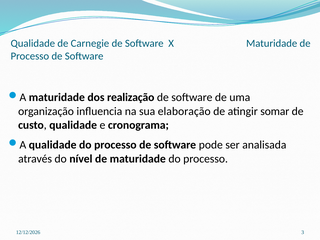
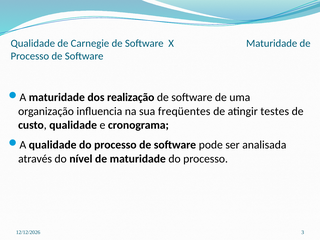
elaboração: elaboração -> freqüentes (184, 111)
somar: somar -> testes (275, 111)
